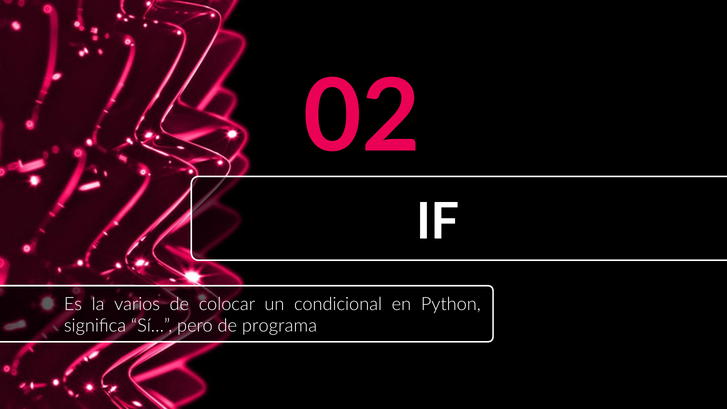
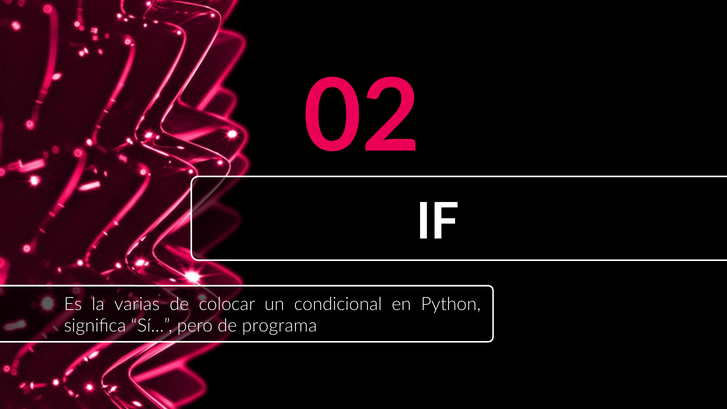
varios: varios -> varias (137, 304)
